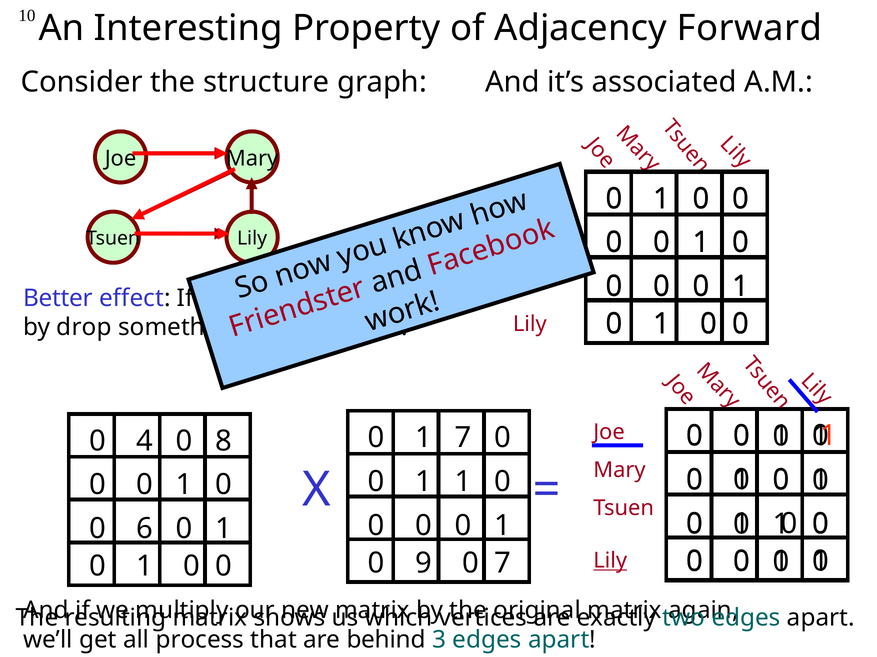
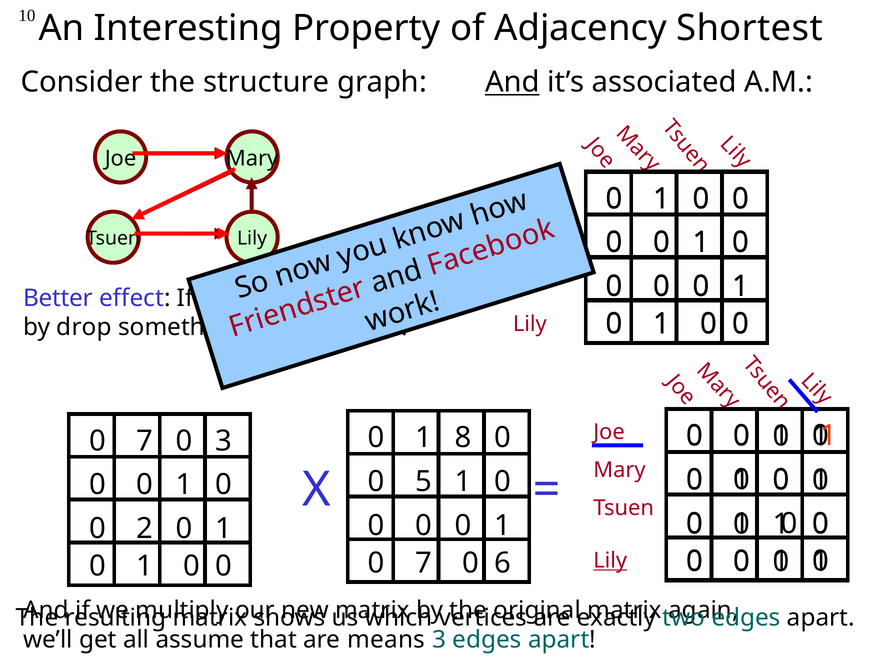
Forward: Forward -> Shortest (749, 28)
And underline: none -> present (512, 82)
1 7: 7 -> 8 (463, 438)
4: 4 -> 7 (144, 442)
0 8: 8 -> 3 (224, 442)
1: 1 -> 5 (423, 482)
6: 6 -> 2 (144, 529)
9: 9 -> 7 (423, 564)
0 7: 7 -> 6 (503, 564)
process: process -> assume (200, 640)
behind: behind -> means (386, 640)
